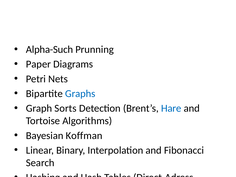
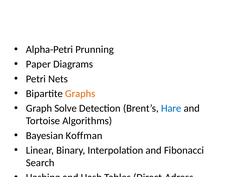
Alpha-Such: Alpha-Such -> Alpha-Petri (50, 50)
Graphs colour: blue -> orange (80, 94)
Sorts: Sorts -> Solve (66, 108)
